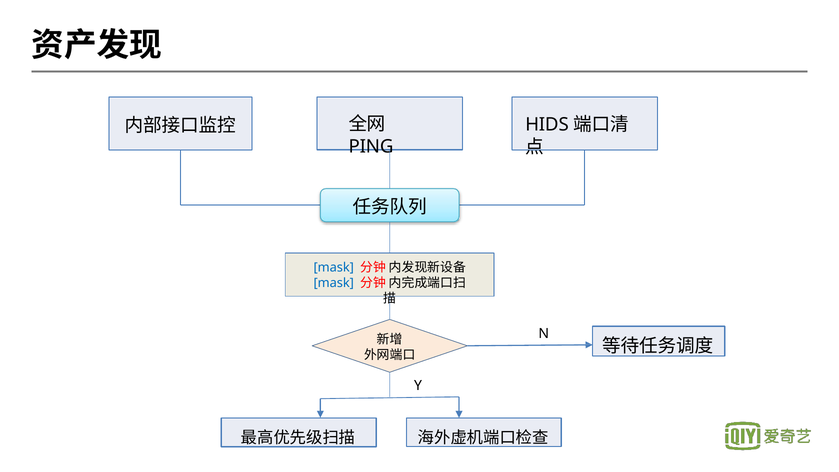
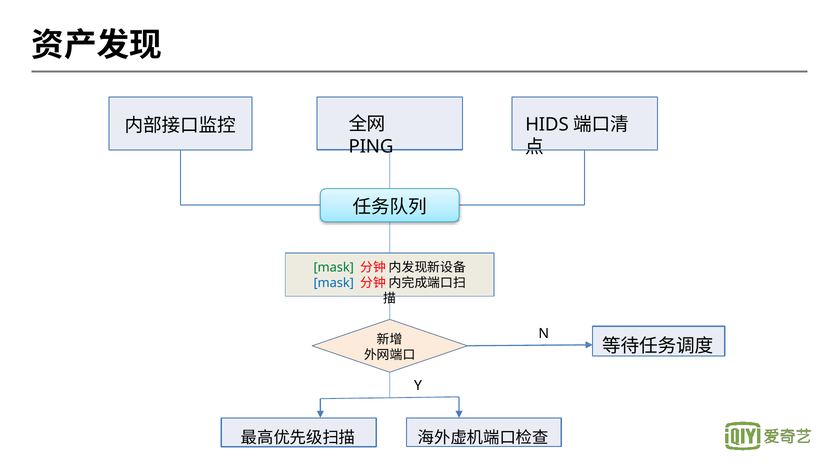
mask colour: blue -> green (334, 268)
